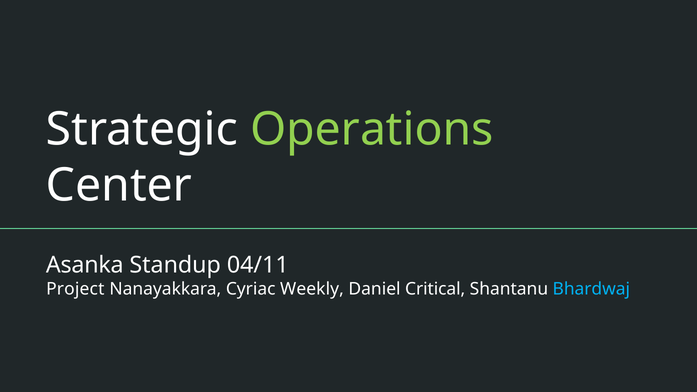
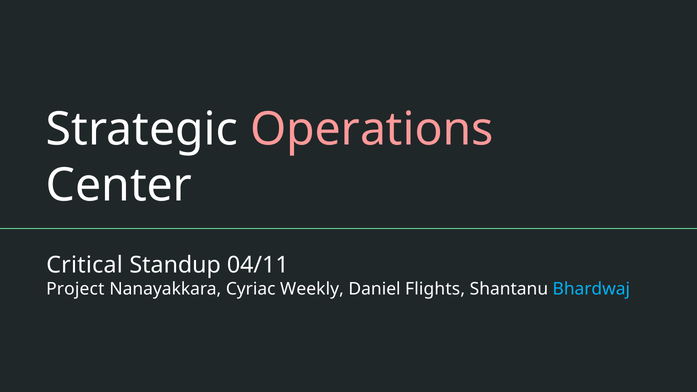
Operations colour: light green -> pink (372, 130)
Asanka: Asanka -> Critical (85, 265)
Critical: Critical -> Flights (435, 289)
